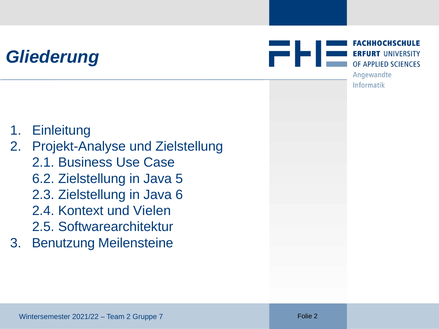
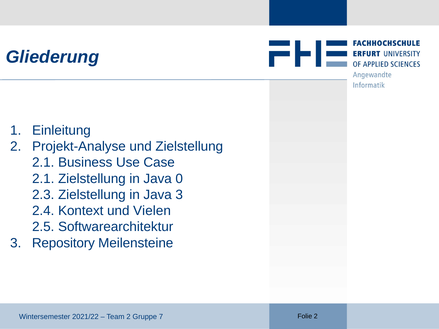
6.2: 6.2 -> 2.1 (43, 179)
5: 5 -> 0 (179, 179)
Java 6: 6 -> 3 (179, 195)
Benutzung: Benutzung -> Repository (63, 243)
